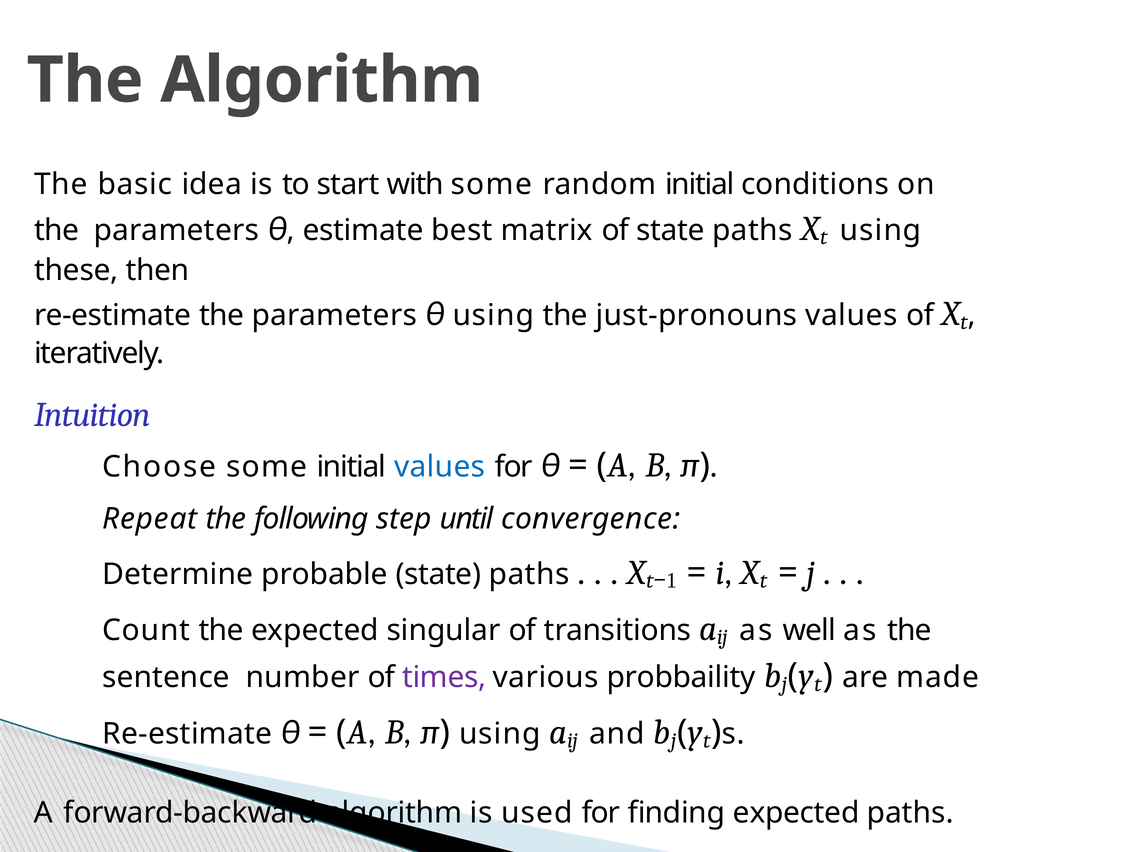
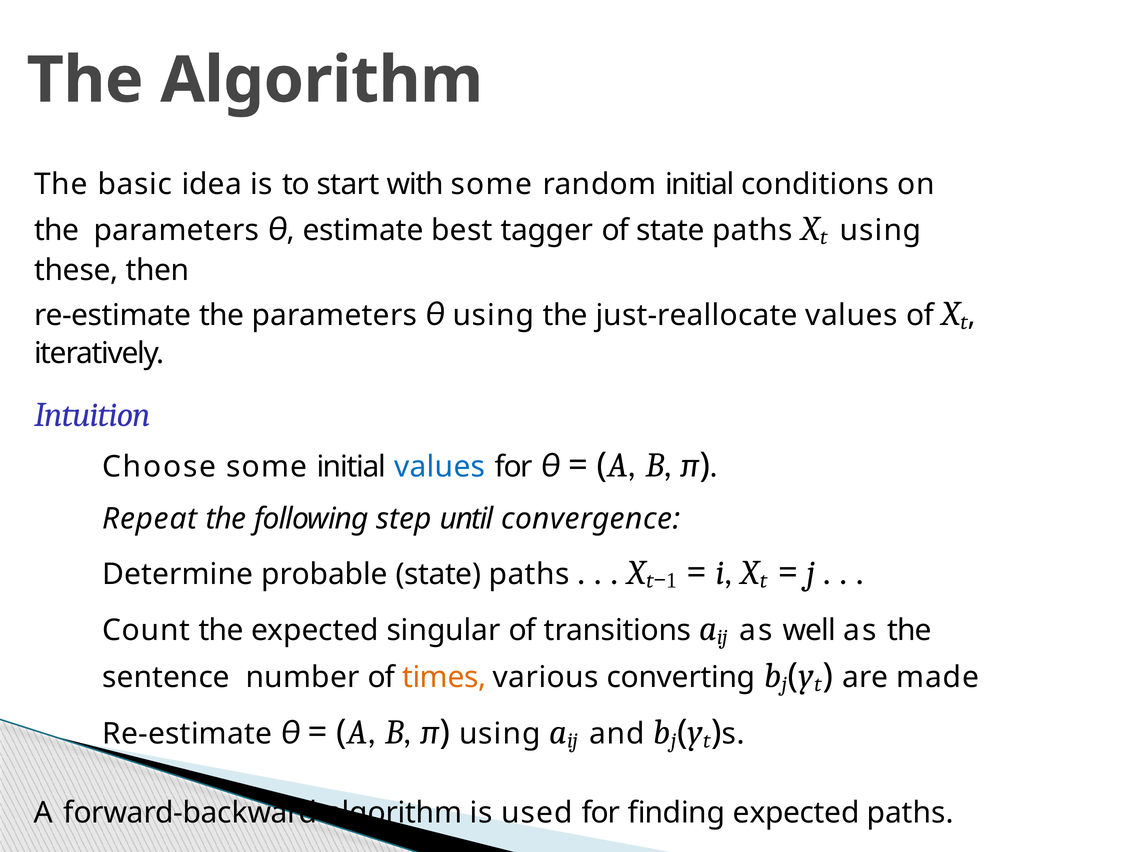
matrix: matrix -> tagger (547, 231)
just-pronouns: just-pronouns -> just-reallocate (696, 315)
times colour: purple -> orange (444, 677)
probbaility: probbaility -> converting (681, 677)
